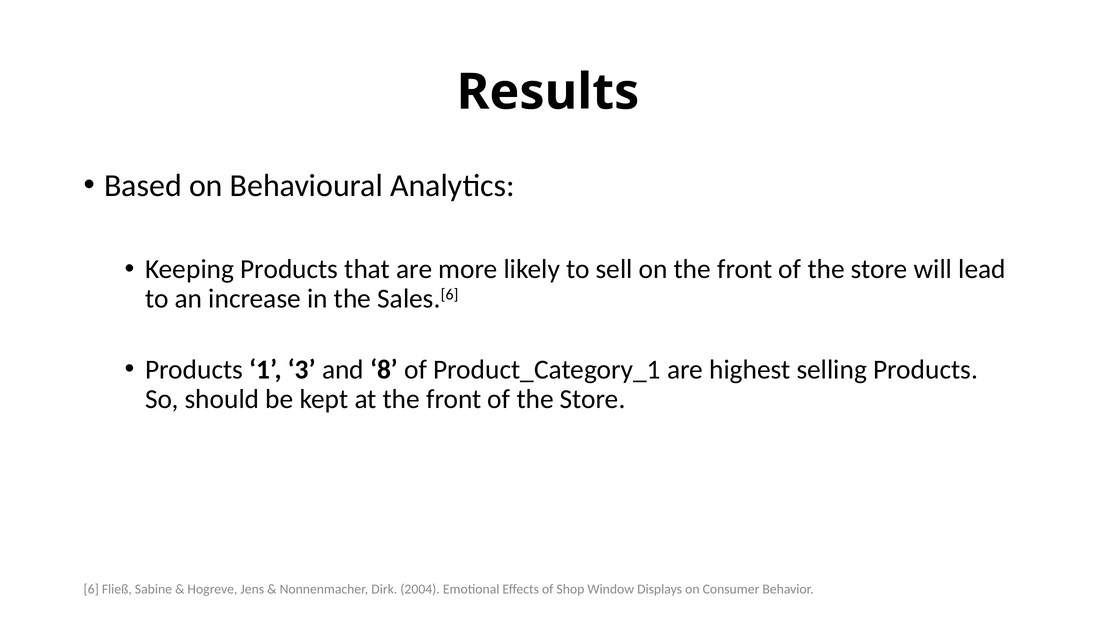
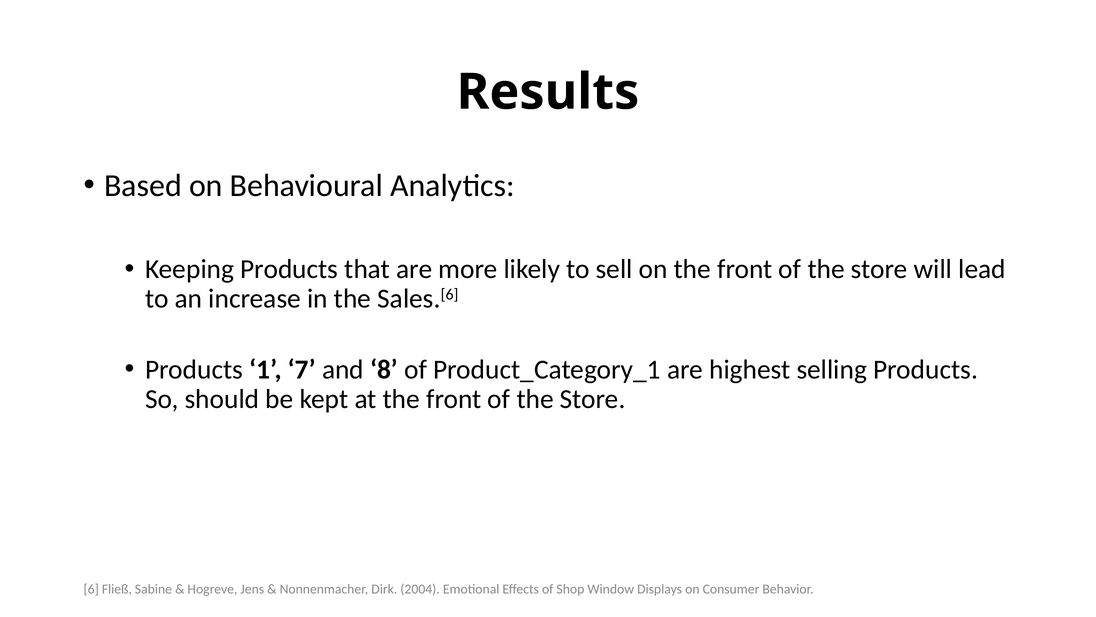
3: 3 -> 7 (302, 369)
